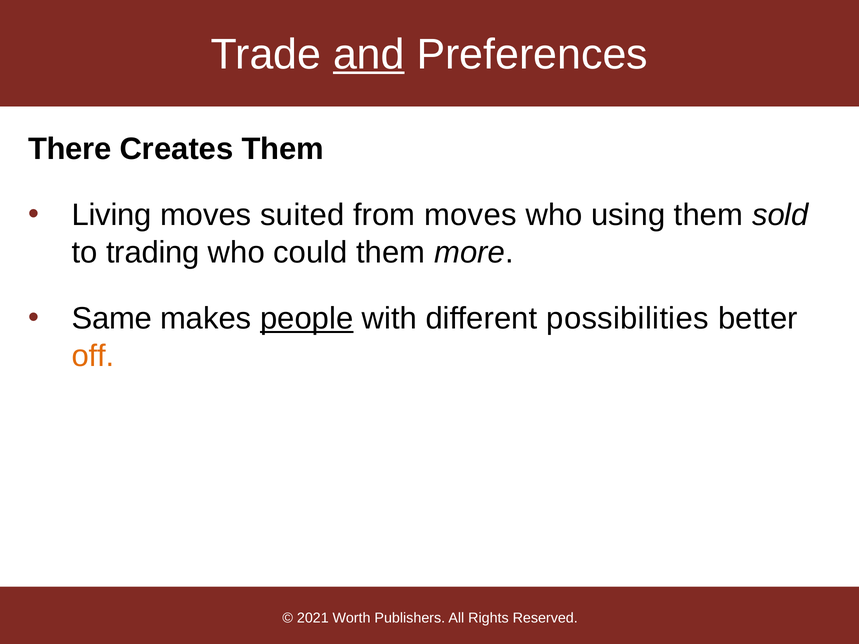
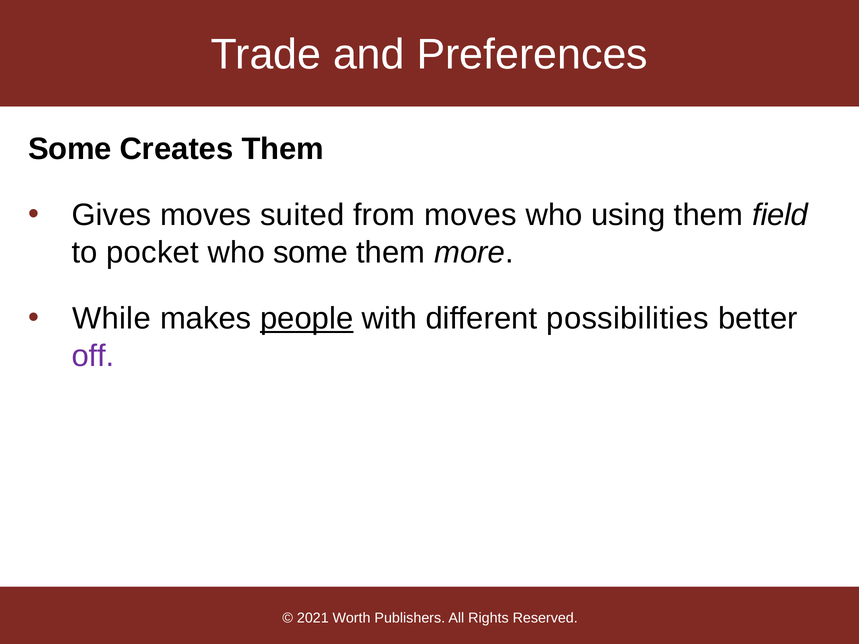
and underline: present -> none (369, 54)
There: There -> Some (70, 149)
Living: Living -> Gives (112, 215)
sold: sold -> field (780, 215)
trading: trading -> pocket (153, 253)
who could: could -> some (311, 253)
Same: Same -> While (111, 319)
off colour: orange -> purple (93, 356)
